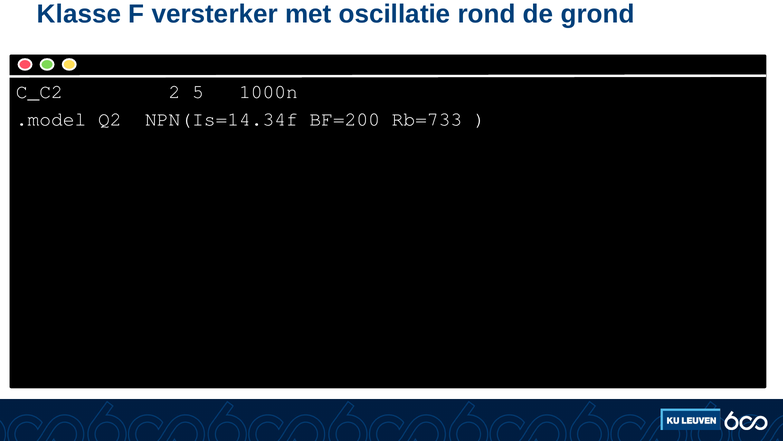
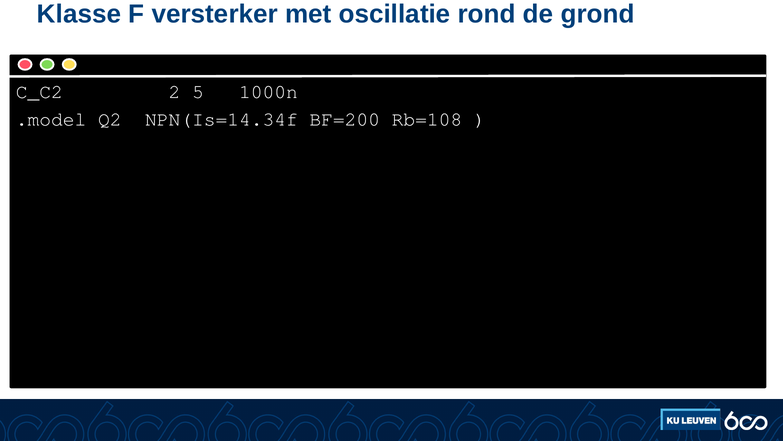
Rb=733: Rb=733 -> Rb=108 (427, 119)
